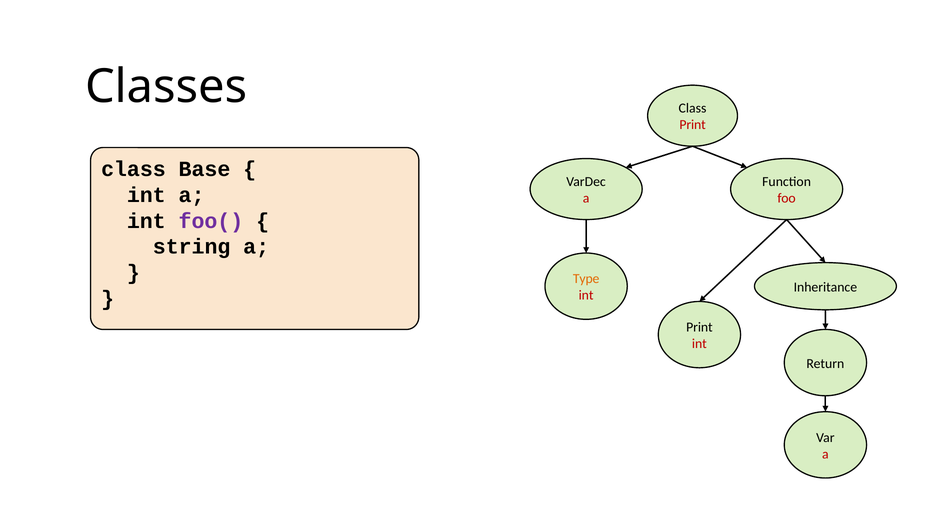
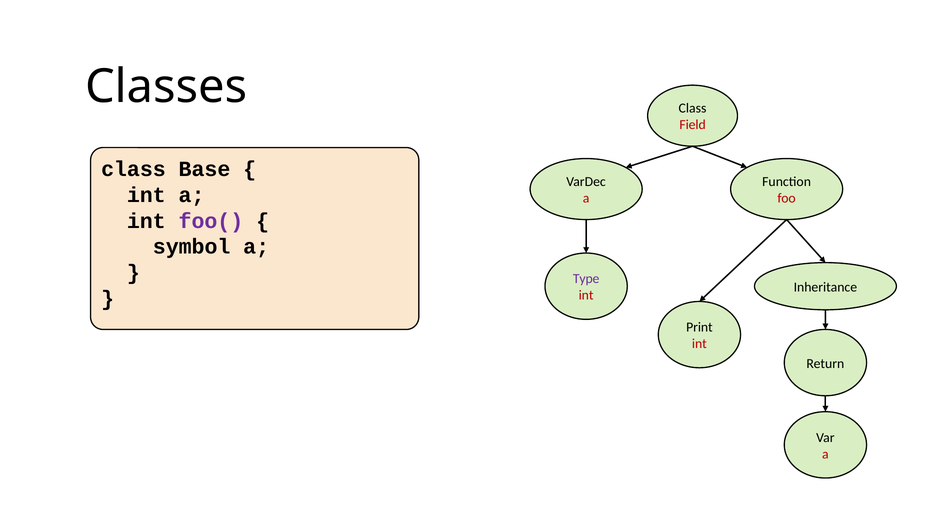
Print: Print -> Field (693, 125)
string: string -> symbol (192, 247)
Type colour: orange -> purple (586, 279)
